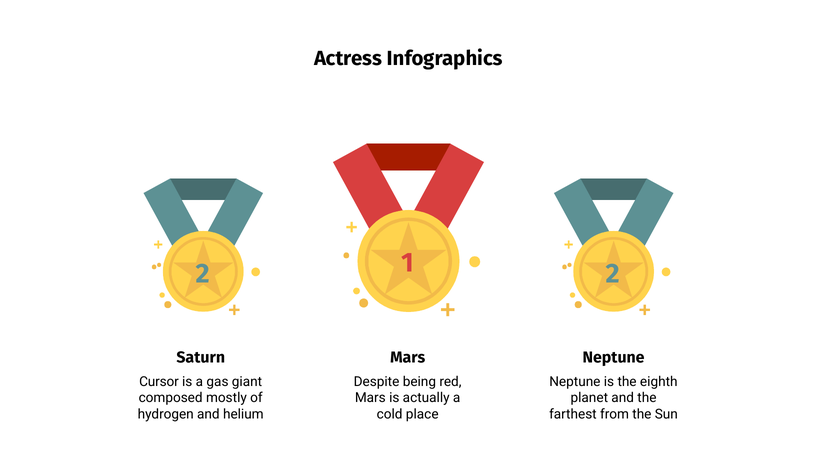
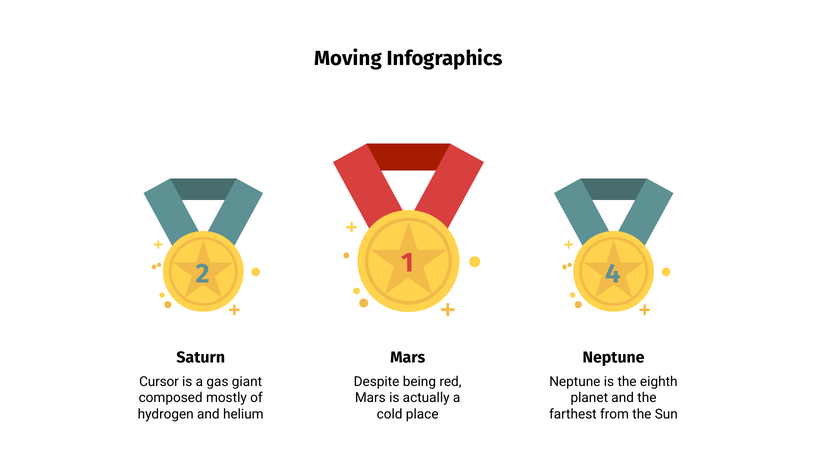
Actress: Actress -> Moving (348, 59)
2 2: 2 -> 4 (613, 274)
